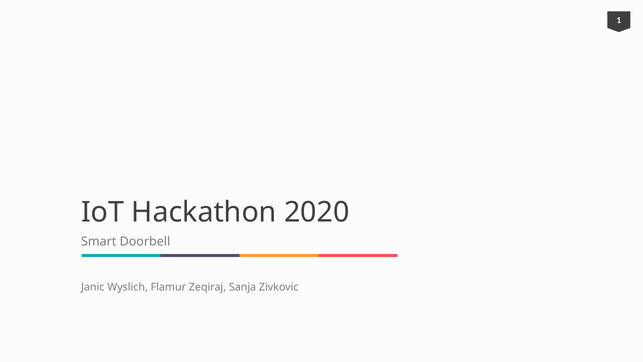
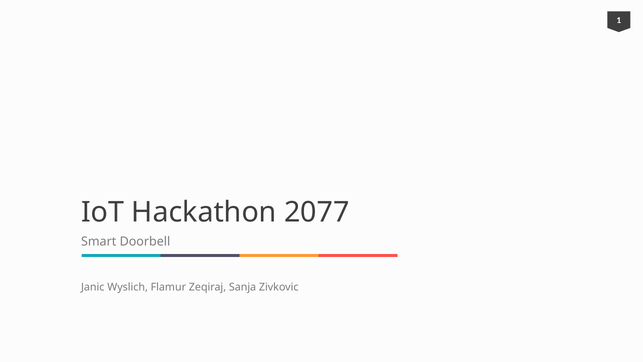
2020: 2020 -> 2077 (317, 212)
